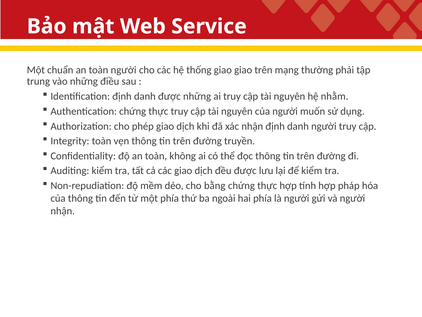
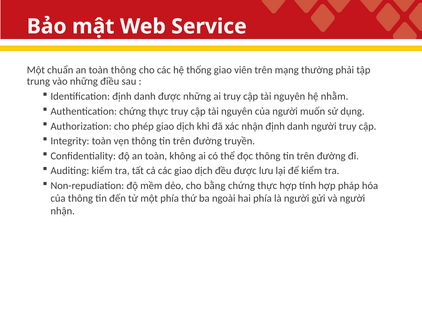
toàn người: người -> thông (124, 70)
giao giao: giao -> viên (243, 70)
